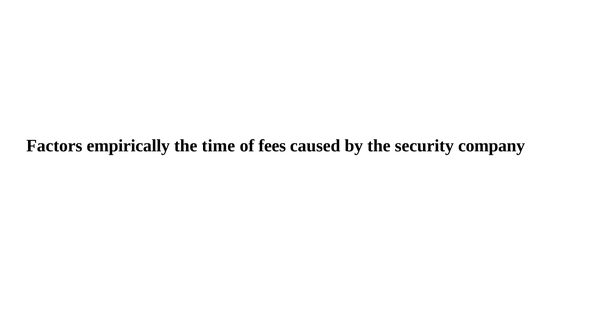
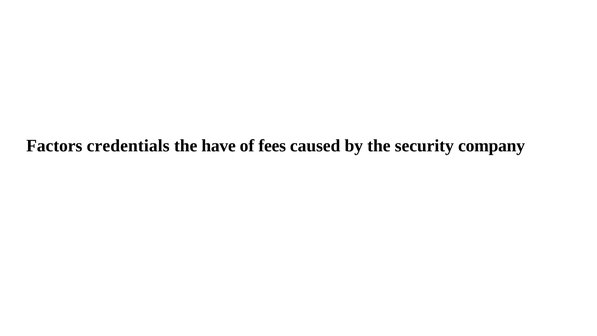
empirically: empirically -> credentials (128, 146)
time: time -> have (219, 146)
